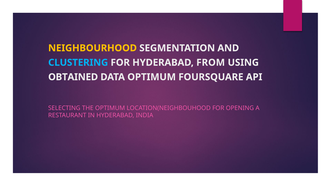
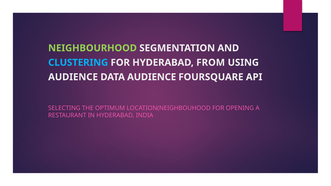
NEIGHBOURHOOD colour: yellow -> light green (93, 48)
OBTAINED: OBTAINED -> AUDIENCE (73, 77)
DATA OPTIMUM: OPTIMUM -> AUDIENCE (152, 77)
